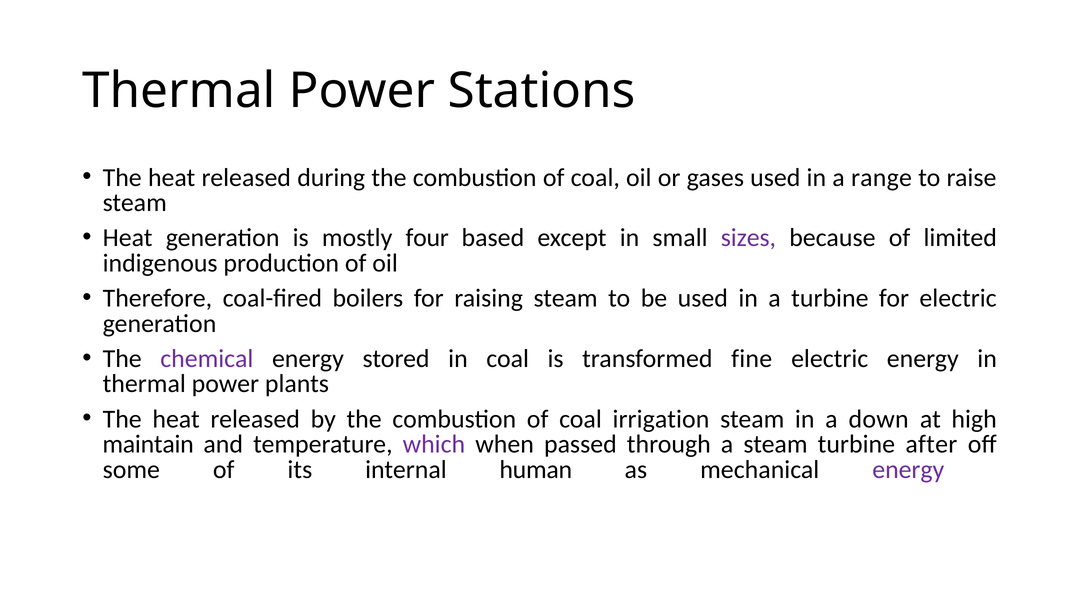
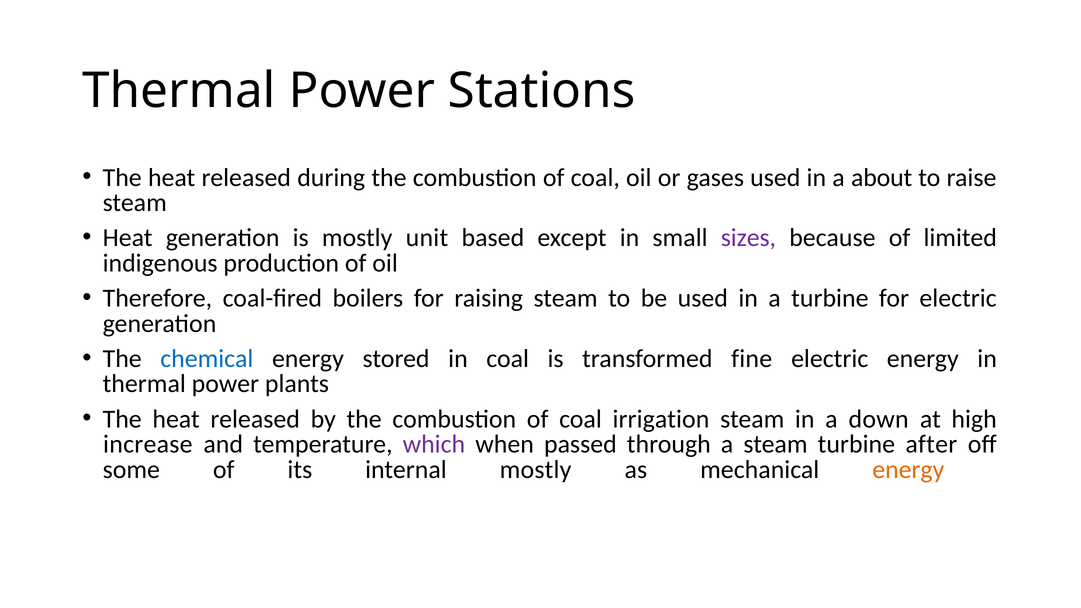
range: range -> about (882, 178)
four: four -> unit (427, 238)
chemical colour: purple -> blue (207, 359)
maintain: maintain -> increase (148, 444)
internal human: human -> mostly (536, 470)
energy colour: purple -> orange (908, 470)
